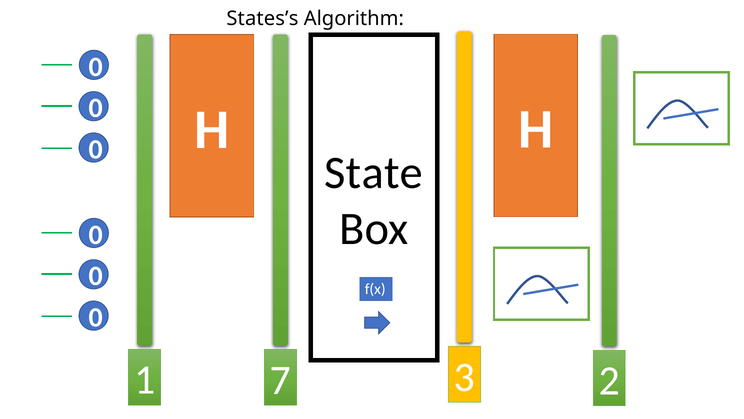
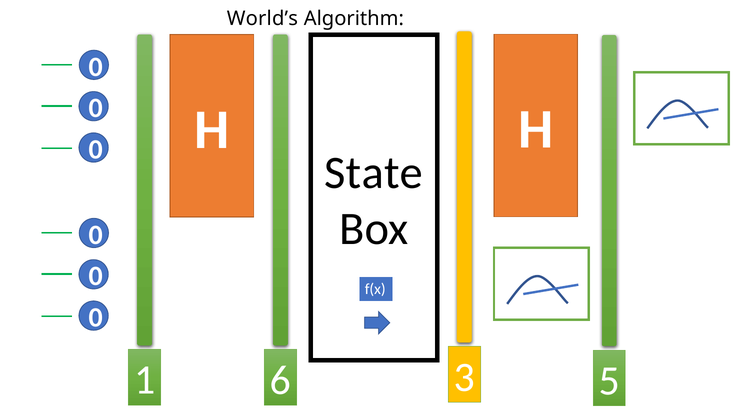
States’s: States’s -> World’s (262, 19)
7: 7 -> 6 (280, 380)
2: 2 -> 5 (609, 380)
